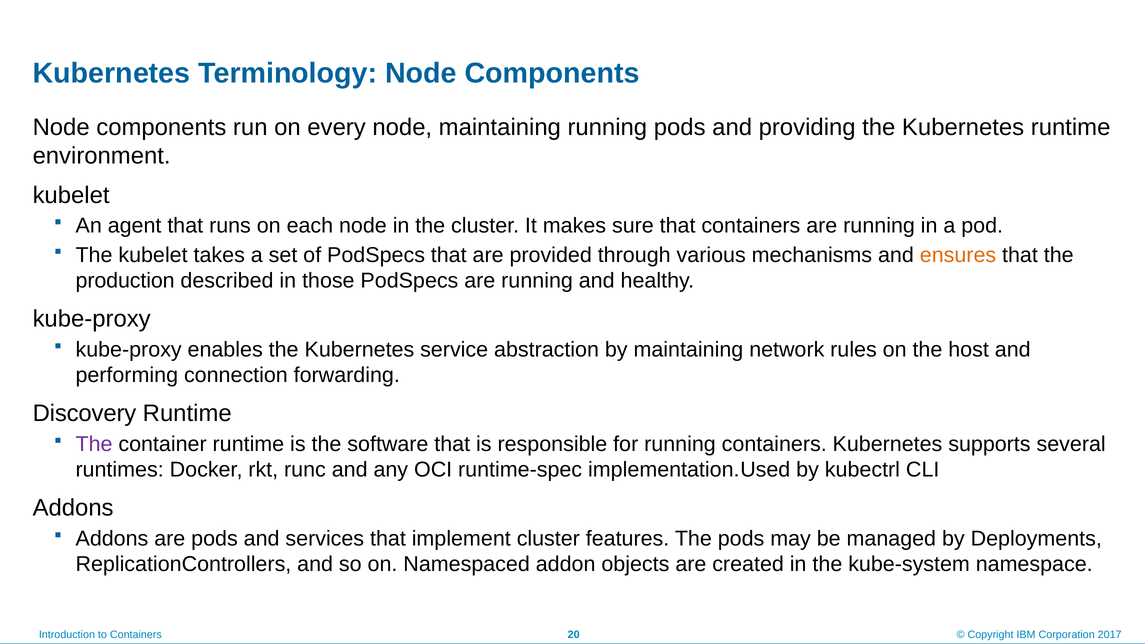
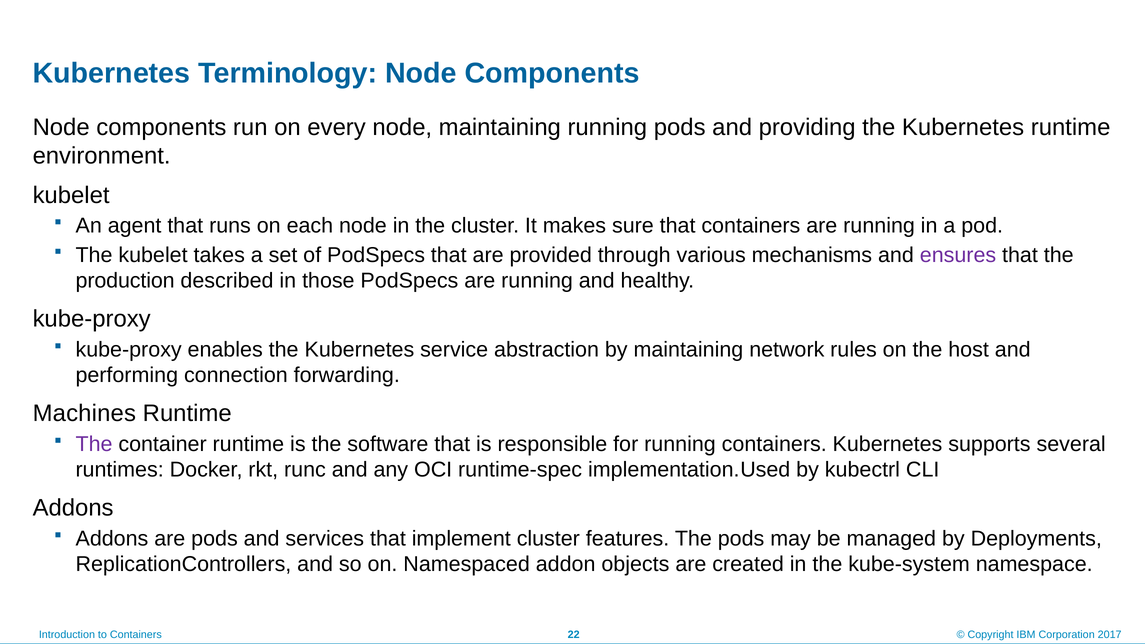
ensures colour: orange -> purple (958, 255)
Discovery: Discovery -> Machines (84, 414)
20: 20 -> 22 (574, 635)
